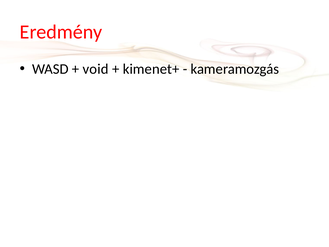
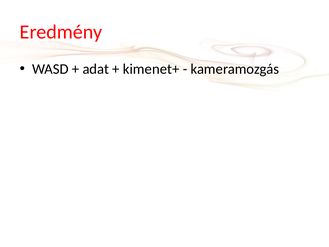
void: void -> adat (96, 69)
